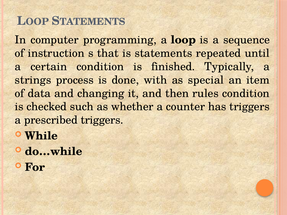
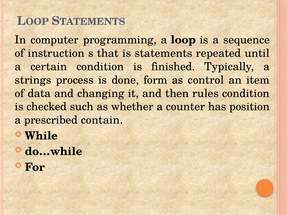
with: with -> form (155, 80)
special: special -> control (206, 80)
has triggers: triggers -> position (250, 107)
prescribed triggers: triggers -> contain (102, 120)
